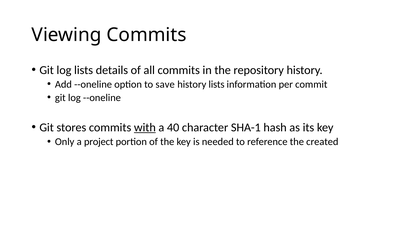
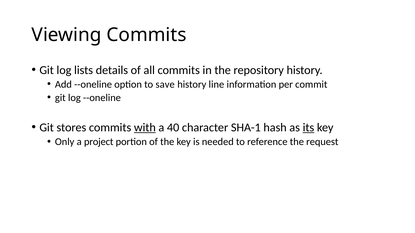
history lists: lists -> line (216, 84)
its underline: none -> present (308, 128)
created: created -> request (322, 142)
